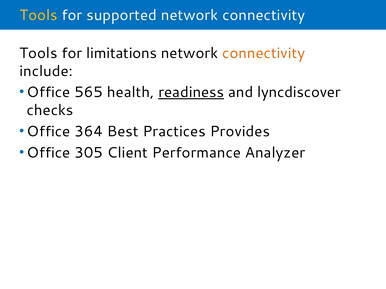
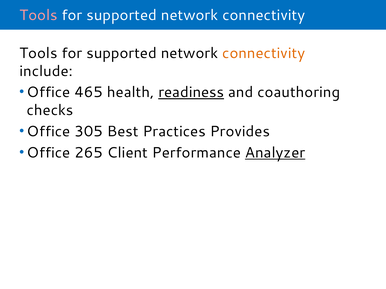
Tools colour: yellow -> pink (39, 15)
limitations: limitations -> supported (122, 53)
565: 565 -> 465 (89, 92)
lyncdiscover: lyncdiscover -> coauthoring (299, 92)
364: 364 -> 305 (89, 132)
305: 305 -> 265 (89, 153)
Analyzer underline: none -> present (275, 153)
